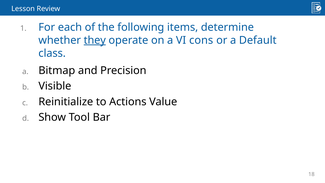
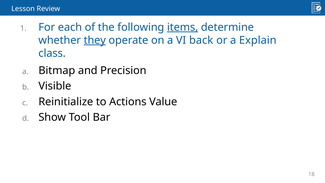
items underline: none -> present (183, 27)
cons: cons -> back (201, 40)
Default: Default -> Explain (258, 40)
